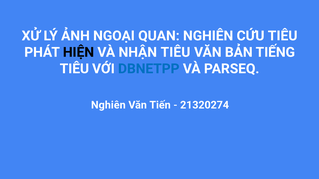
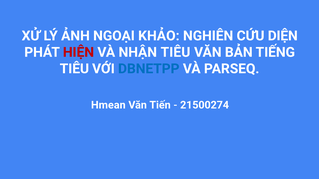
QUAN: QUAN -> KHẢO (159, 36)
CỨU TIÊU: TIÊU -> DIỆN (283, 36)
HIỆN colour: black -> red (78, 52)
Nghiên: Nghiên -> Hmean (108, 105)
21320274: 21320274 -> 21500274 (205, 105)
